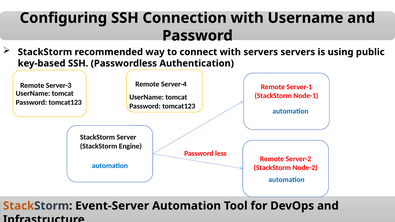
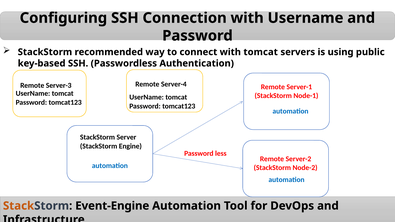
with servers: servers -> tomcat (261, 52)
Event-Server: Event-Server -> Event-Engine (112, 206)
